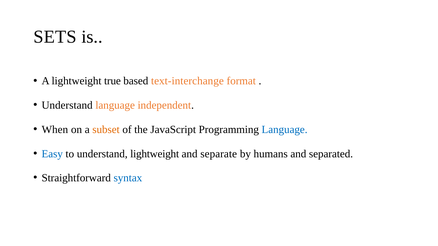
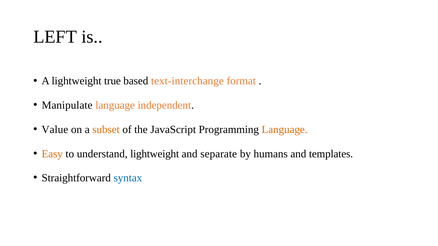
SETS: SETS -> LEFT (55, 37)
Understand: Understand -> Manipulate (67, 105)
When: When -> Value (55, 130)
Language colour: blue -> orange (285, 130)
Easy colour: blue -> orange (52, 154)
separated: separated -> templates (331, 154)
